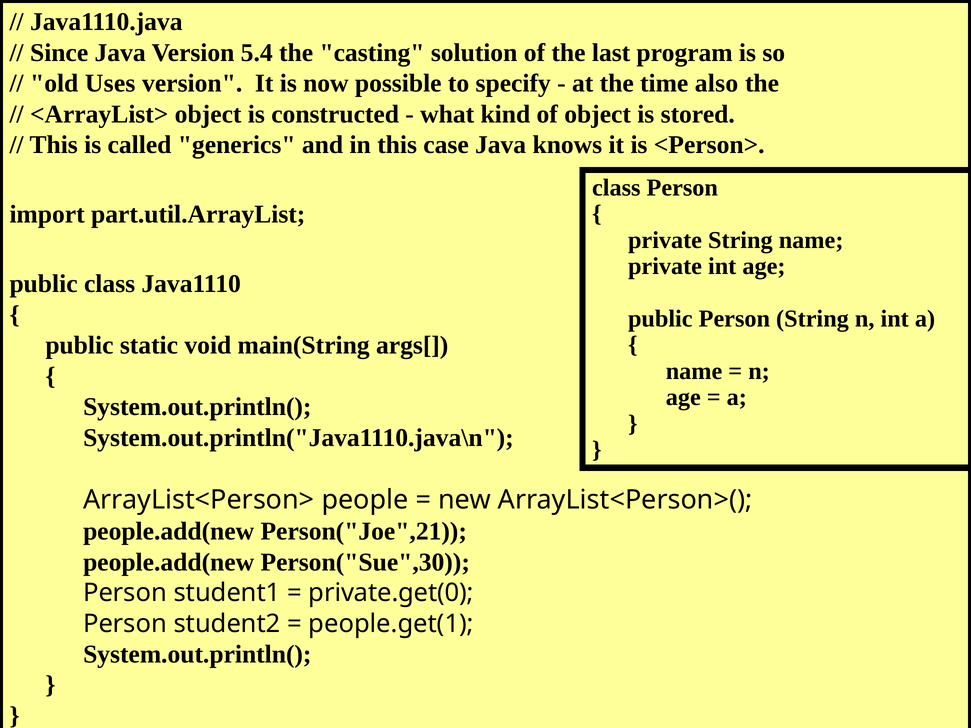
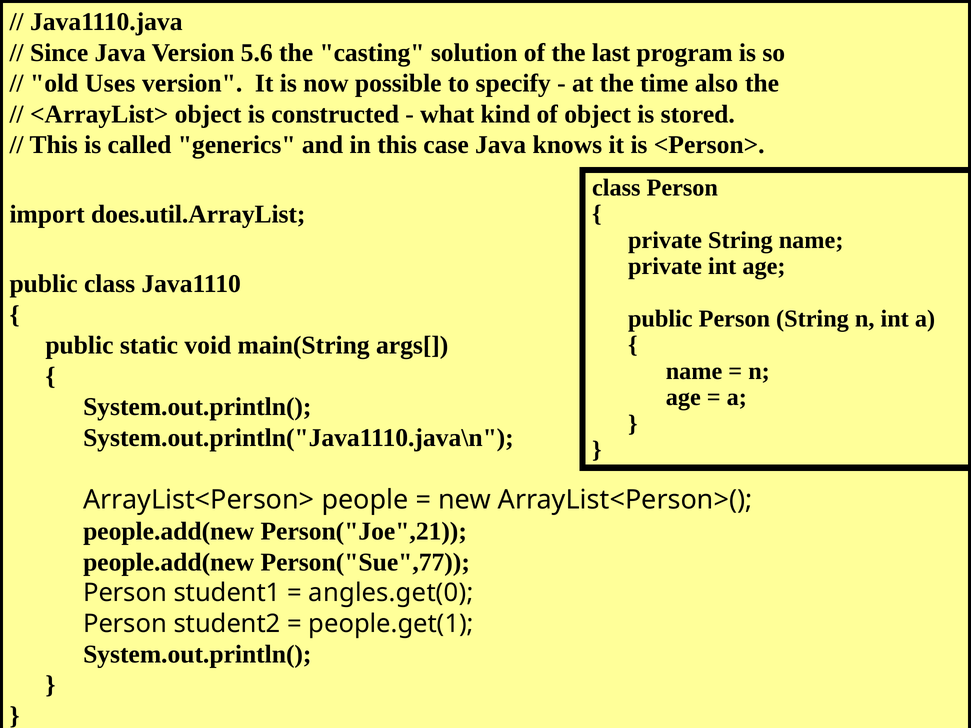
5.4: 5.4 -> 5.6 (257, 53)
part.util.ArrayList: part.util.ArrayList -> does.util.ArrayList (198, 214)
Person("Sue",30: Person("Sue",30 -> Person("Sue",77 (365, 562)
private.get(0: private.get(0 -> angles.get(0 (391, 593)
